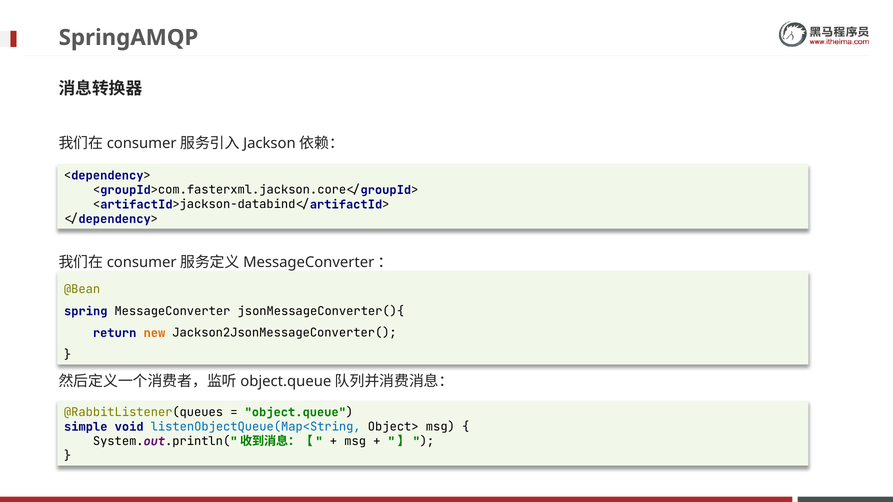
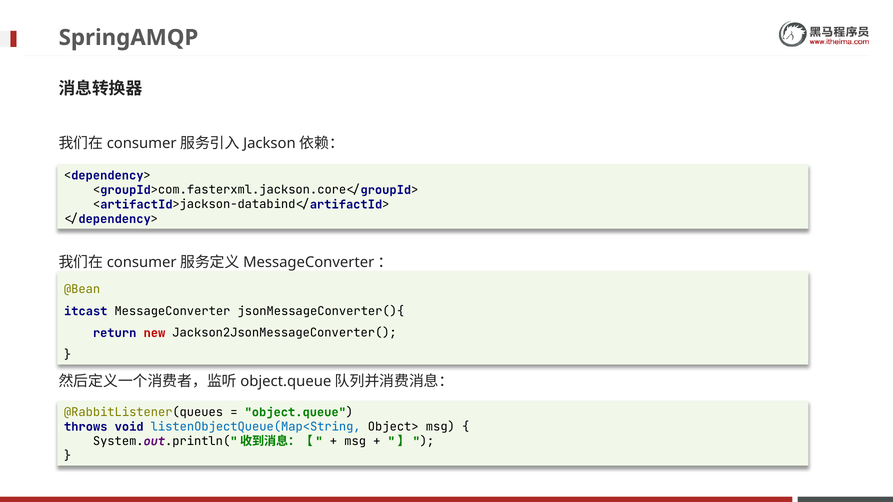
spring: spring -> itcast (86, 311)
new colour: orange -> red (154, 333)
simple: simple -> throws (86, 427)
